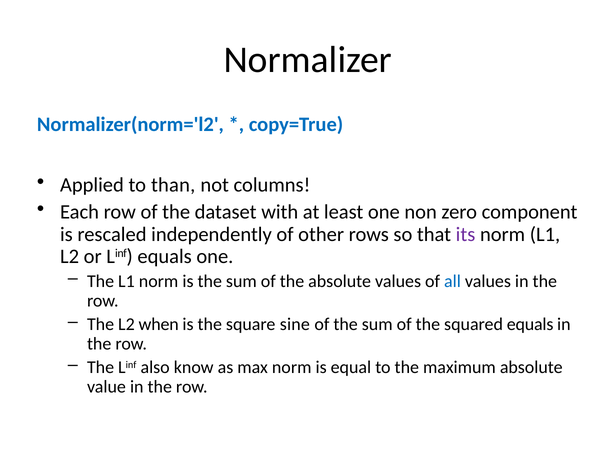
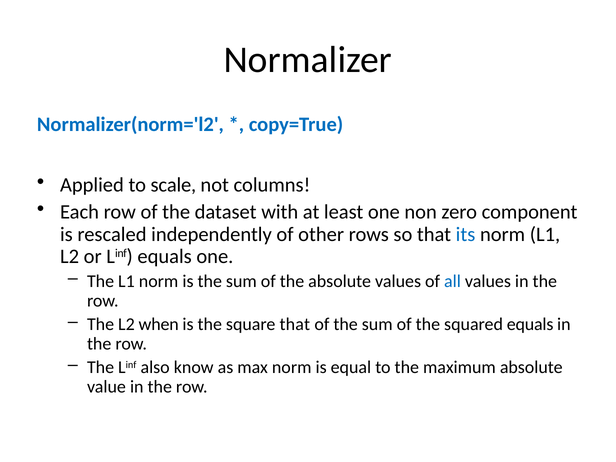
than: than -> scale (173, 185)
its colour: purple -> blue (466, 234)
square sine: sine -> that (295, 324)
